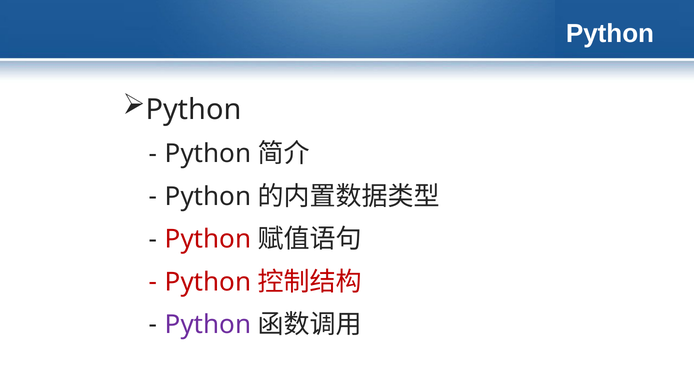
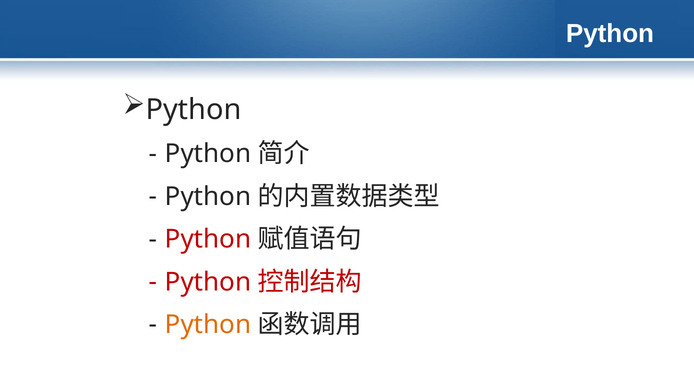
Python colour: purple -> orange (208, 324)
